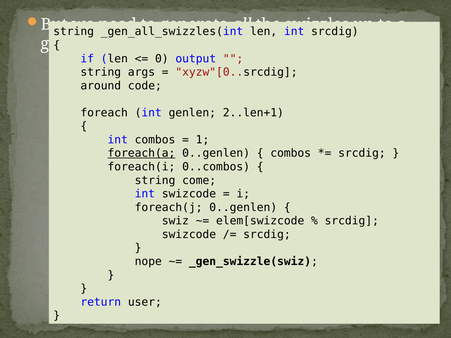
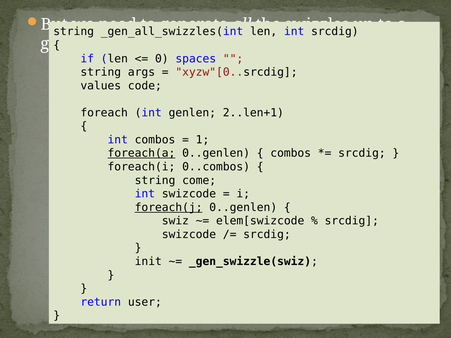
output: output -> spaces (196, 59)
around: around -> values (101, 86)
foreach(j underline: none -> present (169, 208)
nope: nope -> init (148, 262)
